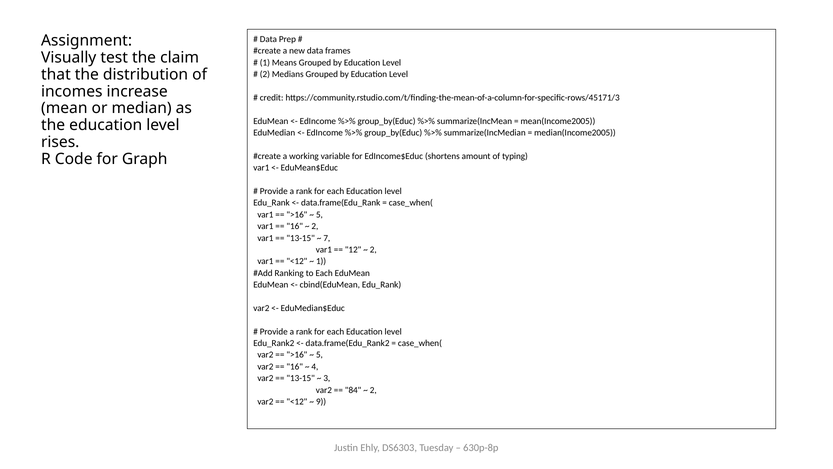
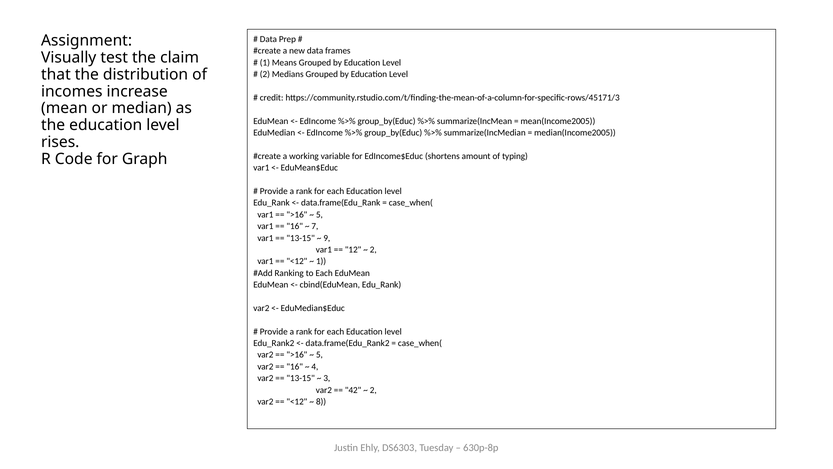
2: 2 -> 7 (315, 226)
7: 7 -> 9 (327, 238)
84: 84 -> 42 (353, 390)
9: 9 -> 8 (321, 401)
